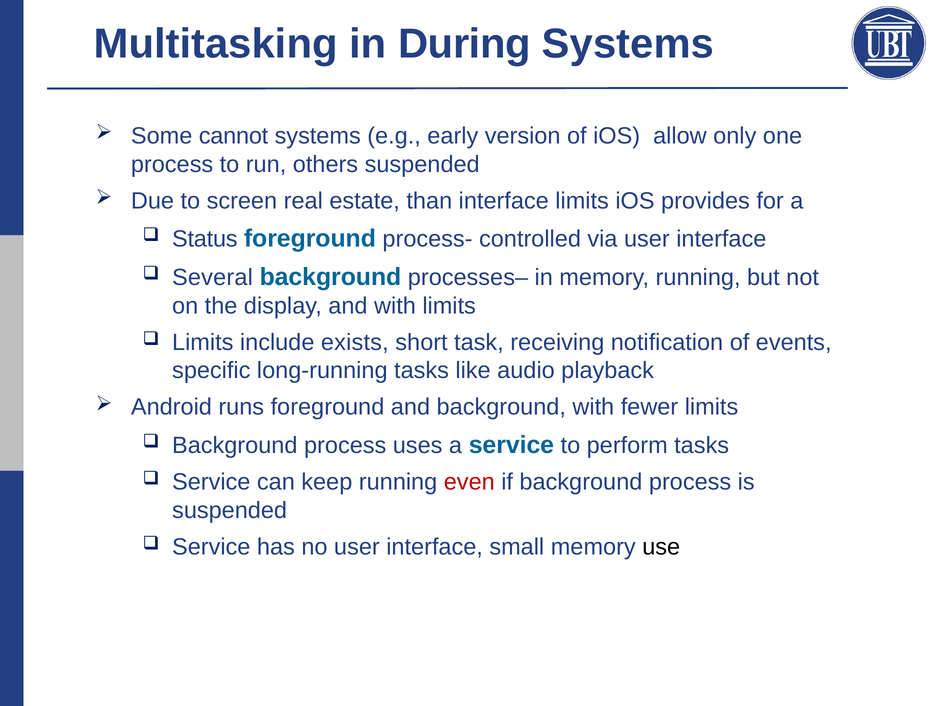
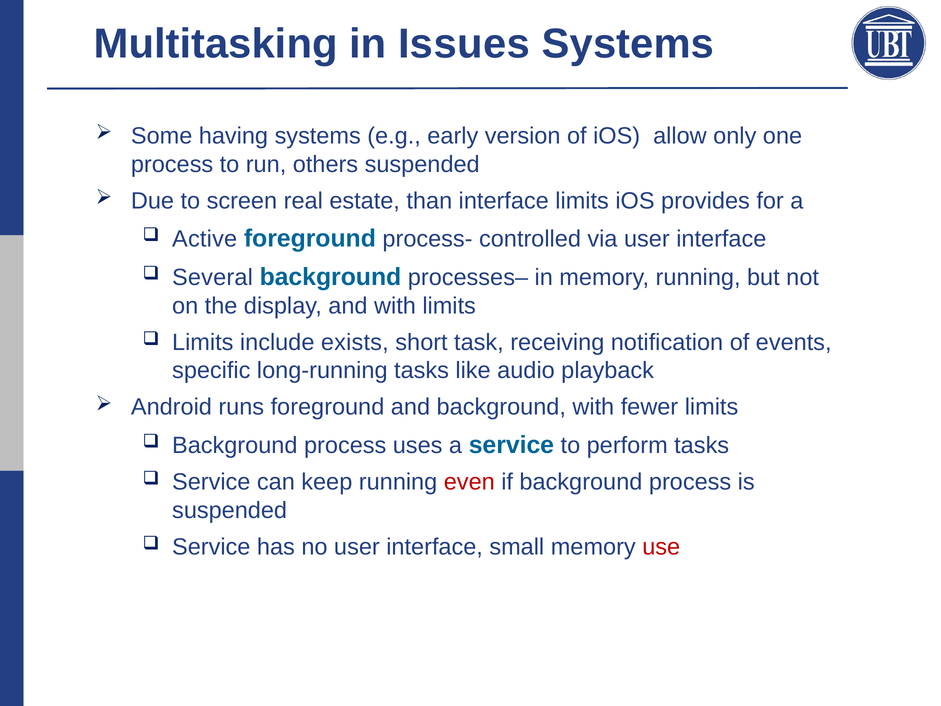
During: During -> Issues (464, 44)
cannot: cannot -> having (233, 136)
Status: Status -> Active (205, 239)
use colour: black -> red (661, 547)
